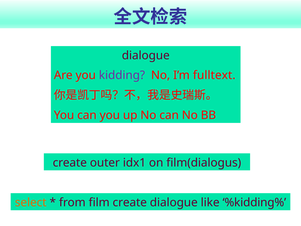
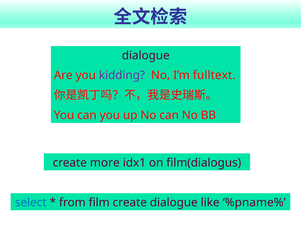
outer: outer -> more (105, 163)
select colour: orange -> blue (31, 202)
%kidding%: %kidding% -> %pname% (254, 202)
